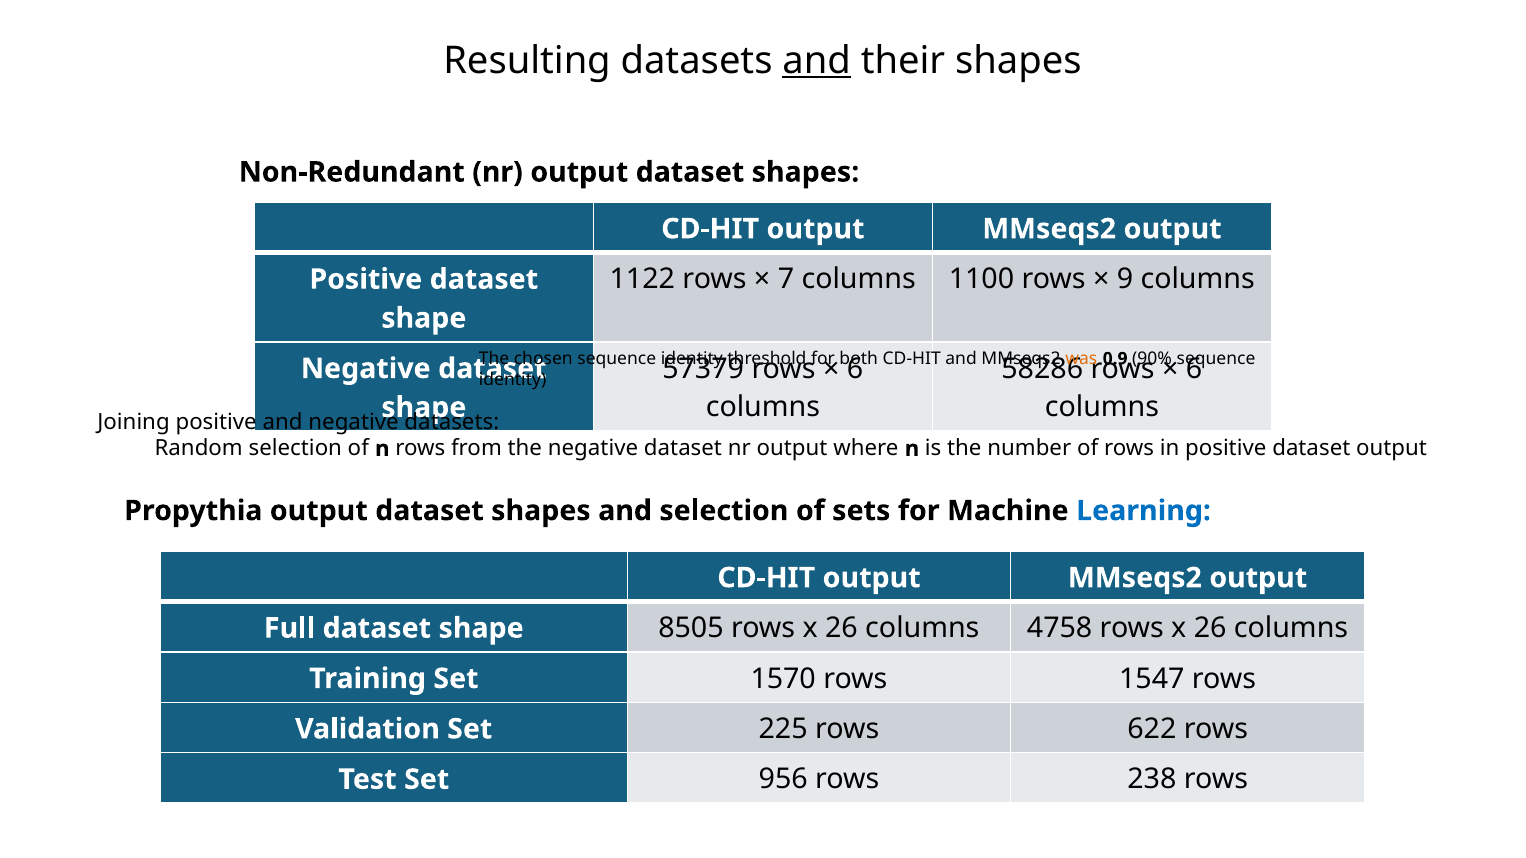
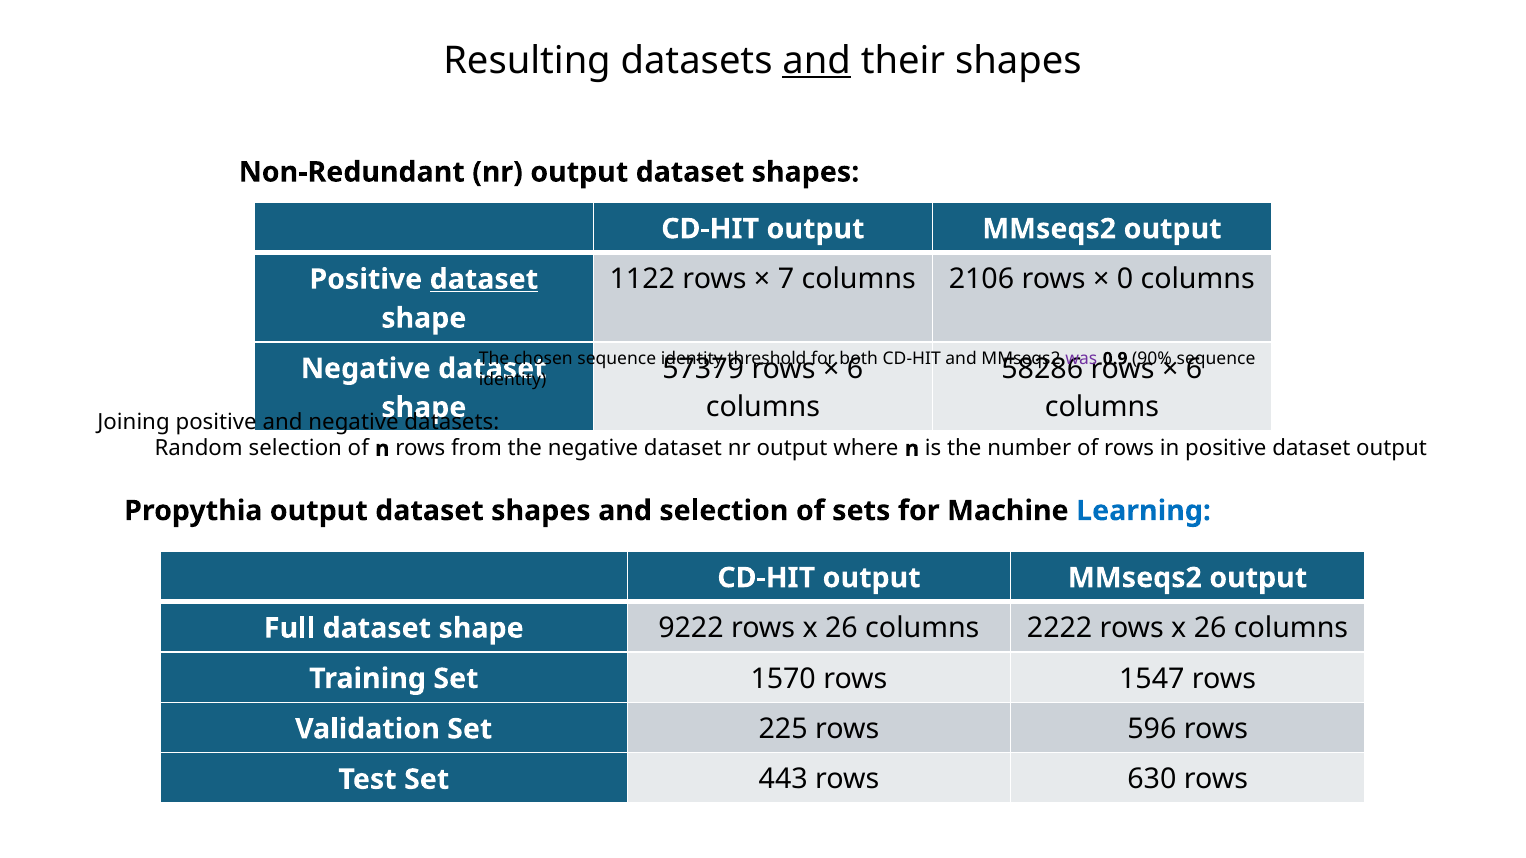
1100: 1100 -> 2106 (981, 279)
9: 9 -> 0 (1125, 279)
dataset underline: none -> present (484, 279)
was colour: orange -> purple (1081, 359)
8505: 8505 -> 9222 (691, 628)
4758: 4758 -> 2222 (1060, 628)
622: 622 -> 596 (1152, 729)
956: 956 -> 443 (783, 780)
238: 238 -> 630 (1152, 780)
